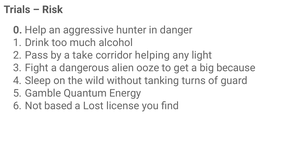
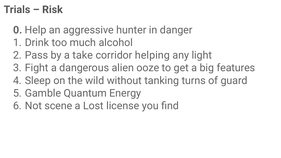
because: because -> features (236, 68)
based: based -> scene (58, 106)
